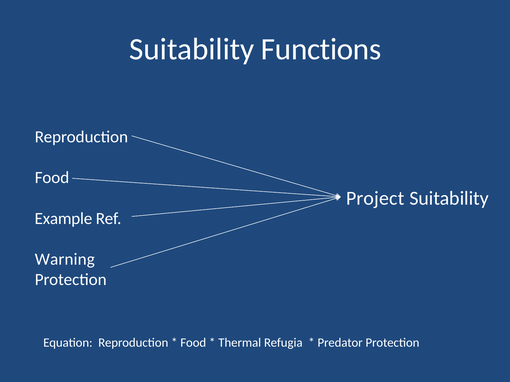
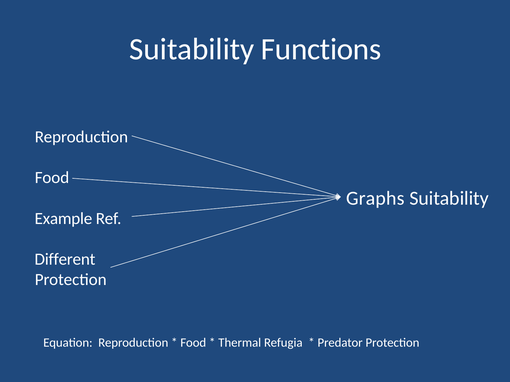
Project: Project -> Graphs (375, 199)
Warning: Warning -> Different (65, 260)
